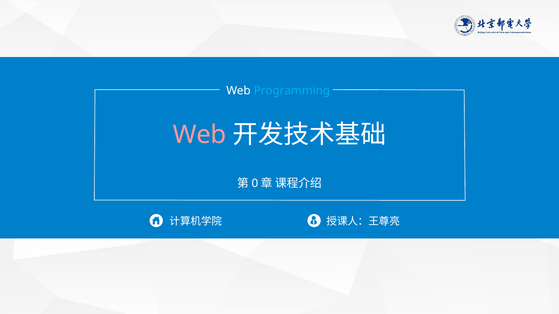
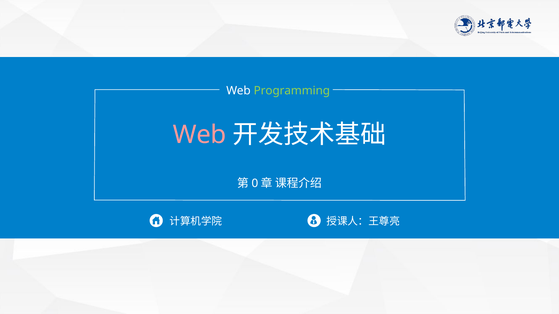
Programming colour: light blue -> light green (292, 91)
